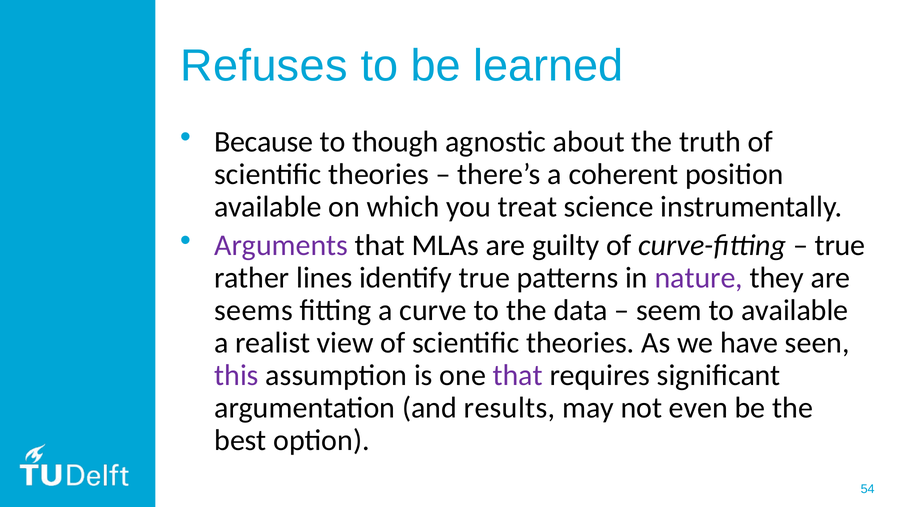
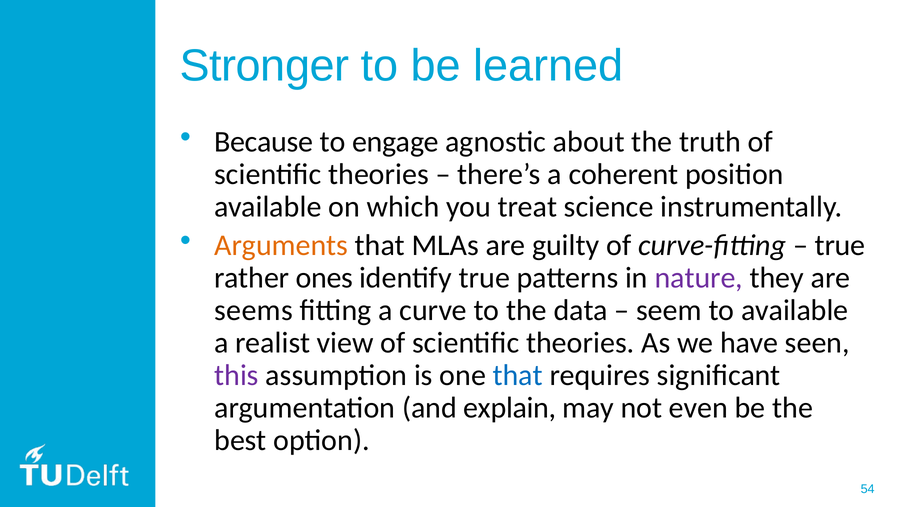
Refuses: Refuses -> Stronger (265, 66)
though: though -> engage (395, 142)
Arguments colour: purple -> orange (281, 245)
lines: lines -> ones (324, 278)
that colour: purple -> blue (518, 375)
results: results -> explain (510, 408)
